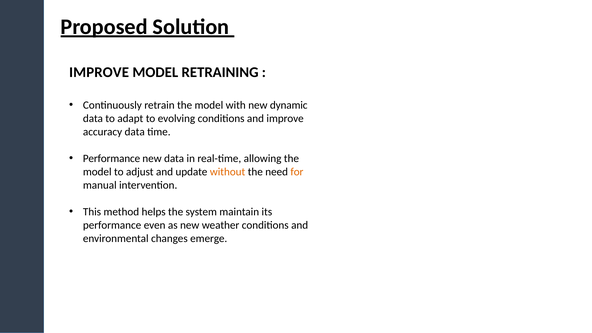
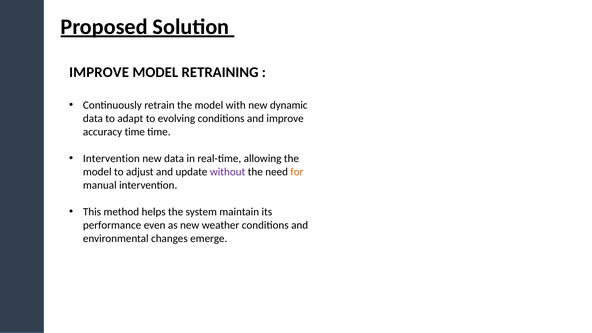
accuracy data: data -> time (135, 132)
Performance: Performance -> Intervention (111, 159)
without colour: orange -> purple (228, 172)
